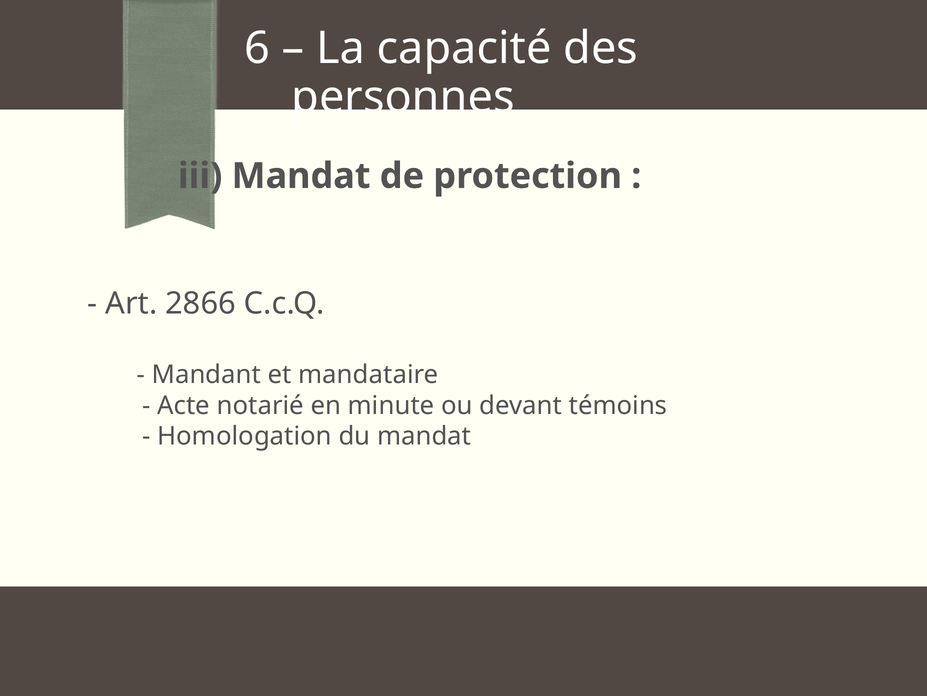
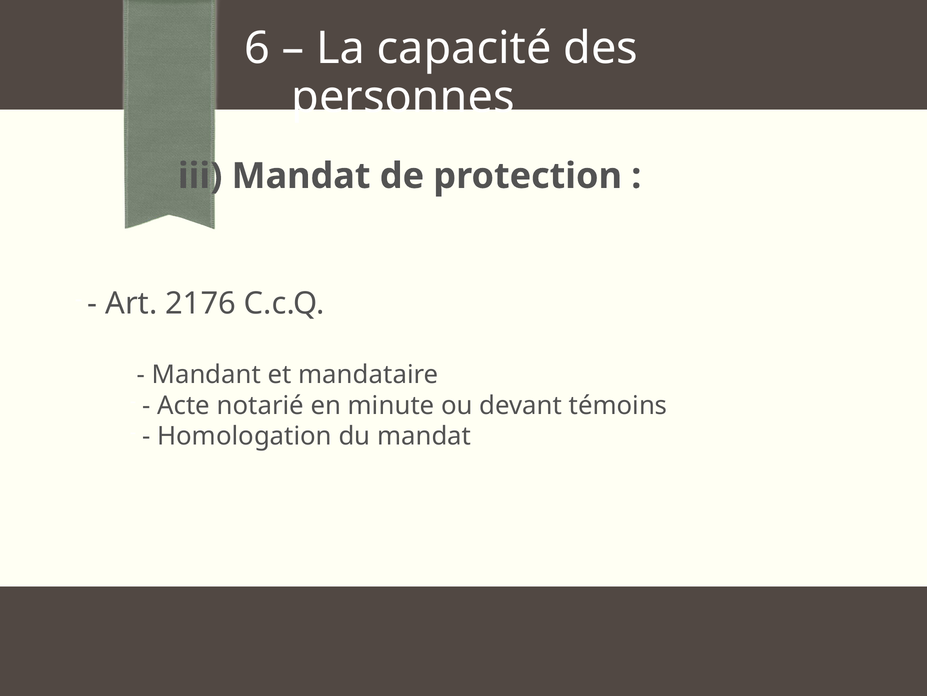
2866: 2866 -> 2176 (201, 303)
